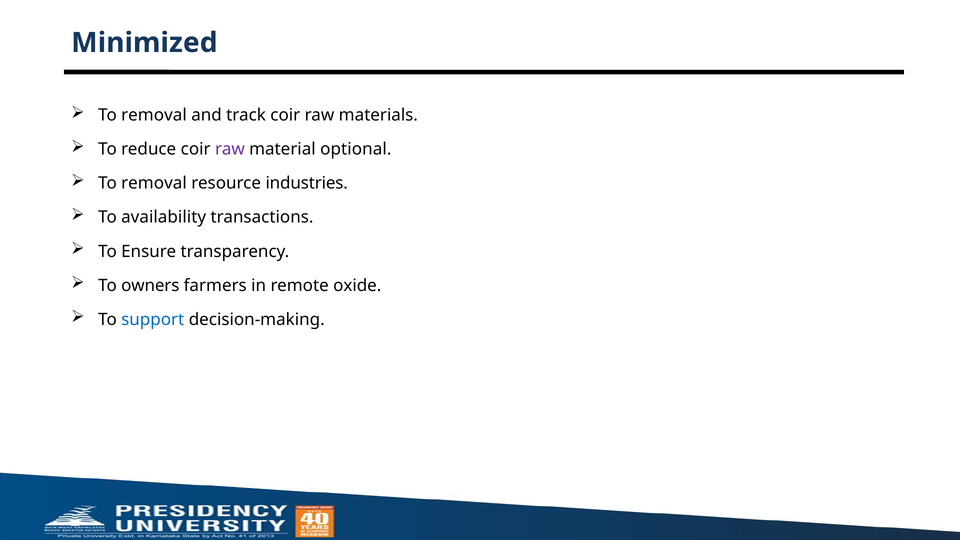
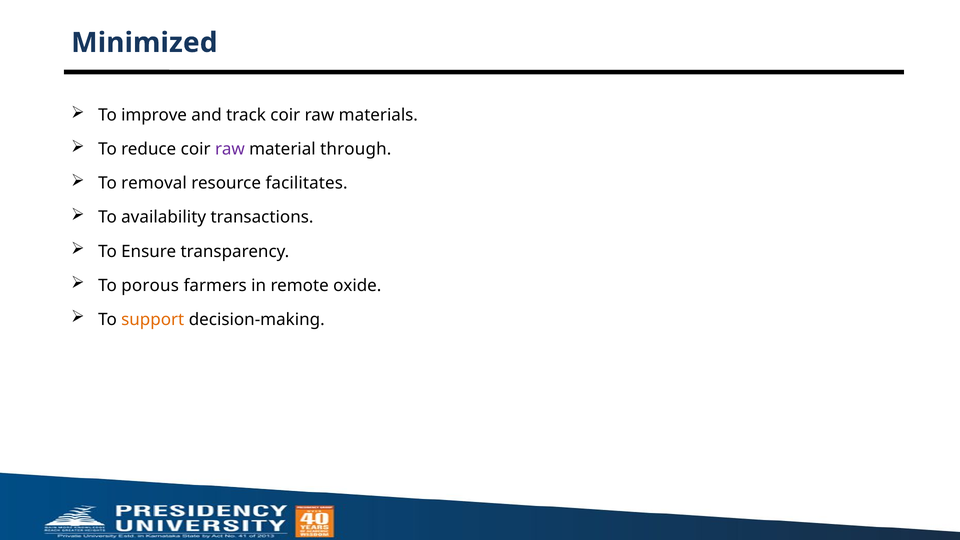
removal: removal -> improve (154, 115)
optional: optional -> through (356, 149)
industries: industries -> facilitates (307, 183)
owners: owners -> porous (150, 285)
support colour: blue -> orange (153, 319)
